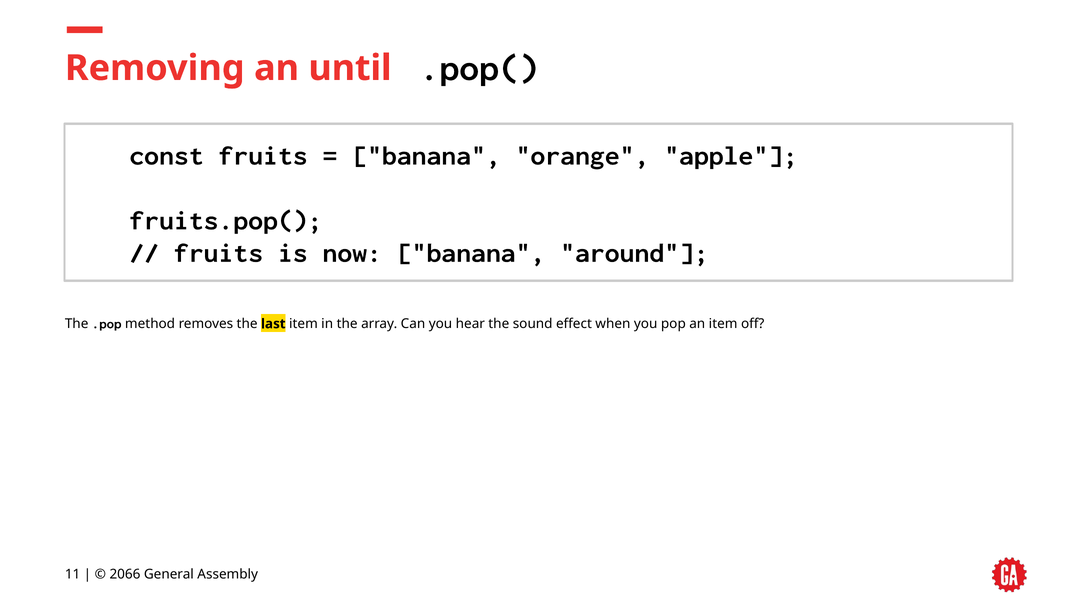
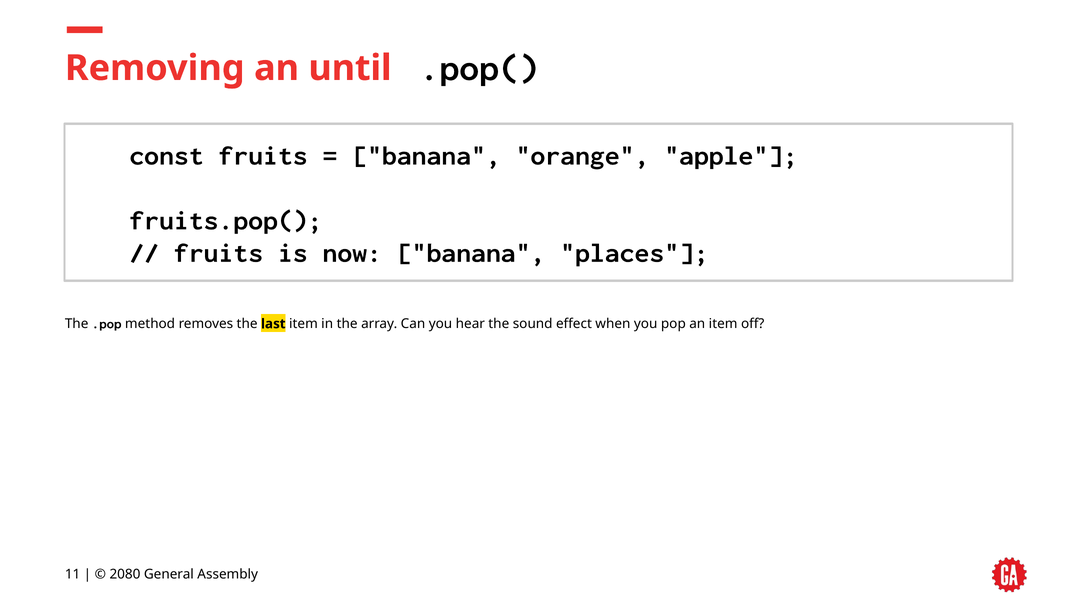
around: around -> places (634, 253)
2066: 2066 -> 2080 (125, 575)
